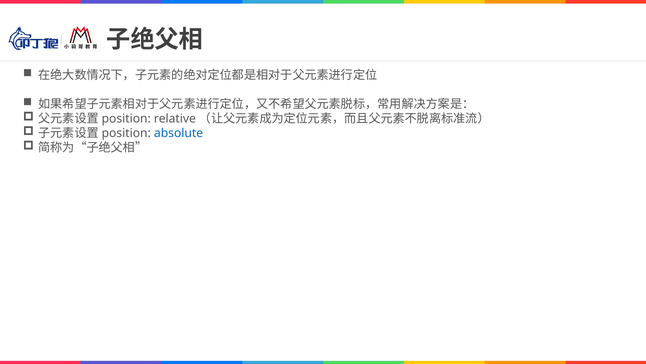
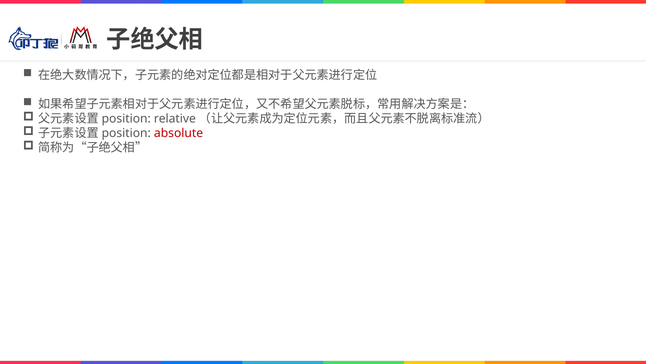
absolute colour: blue -> red (179, 133)
